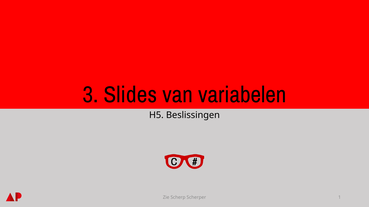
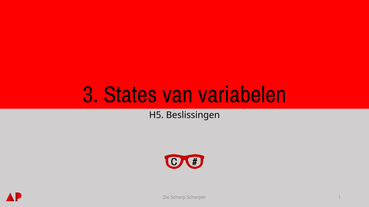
Slides: Slides -> States (130, 95)
